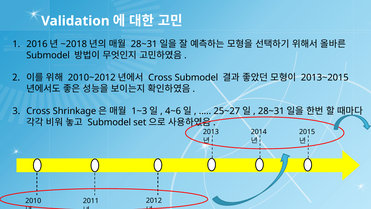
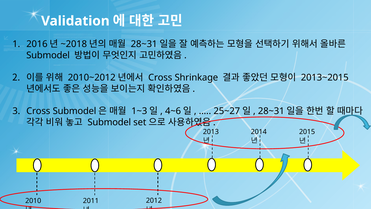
Cross Submodel: Submodel -> Shrinkage (196, 77)
Cross Shrinkage: Shrinkage -> Submodel (74, 111)
